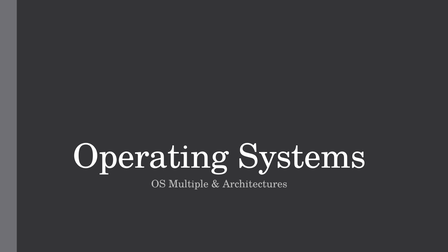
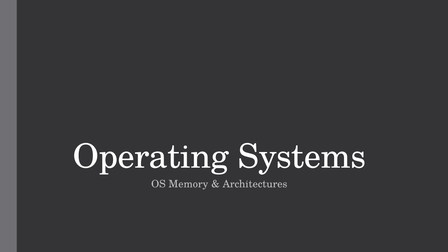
Multiple: Multiple -> Memory (188, 184)
